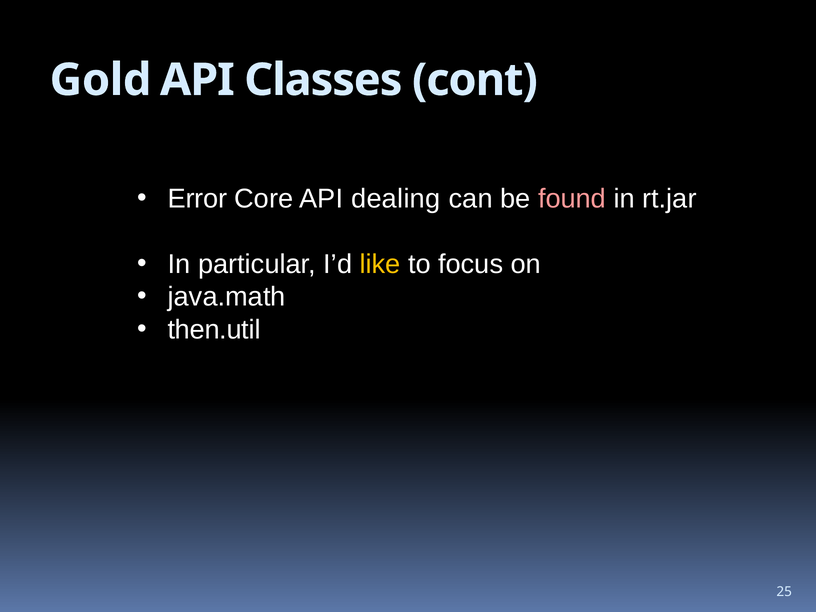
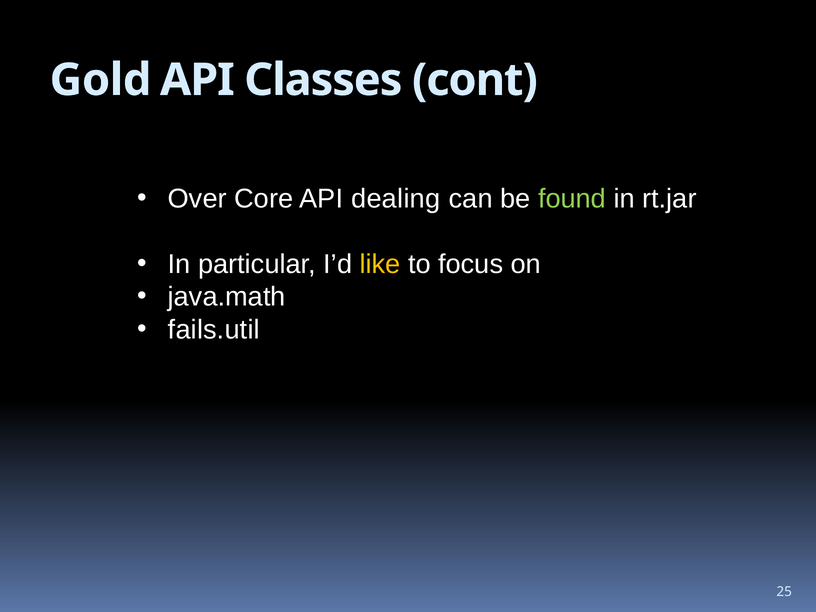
Error: Error -> Over (197, 199)
found colour: pink -> light green (572, 199)
then.util: then.util -> fails.util (214, 330)
